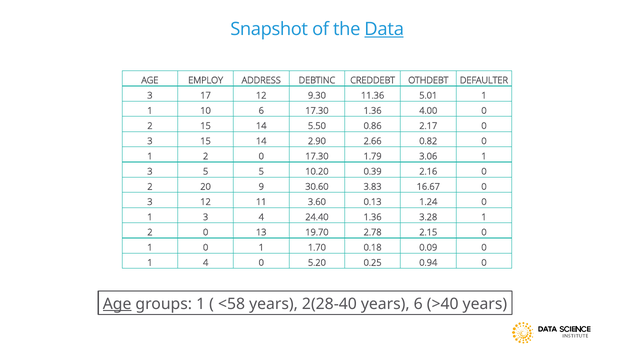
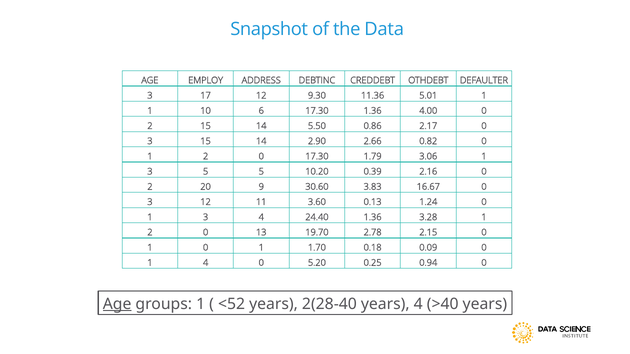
Data underline: present -> none (384, 29)
<58: <58 -> <52 (232, 304)
years 6: 6 -> 4 (418, 304)
